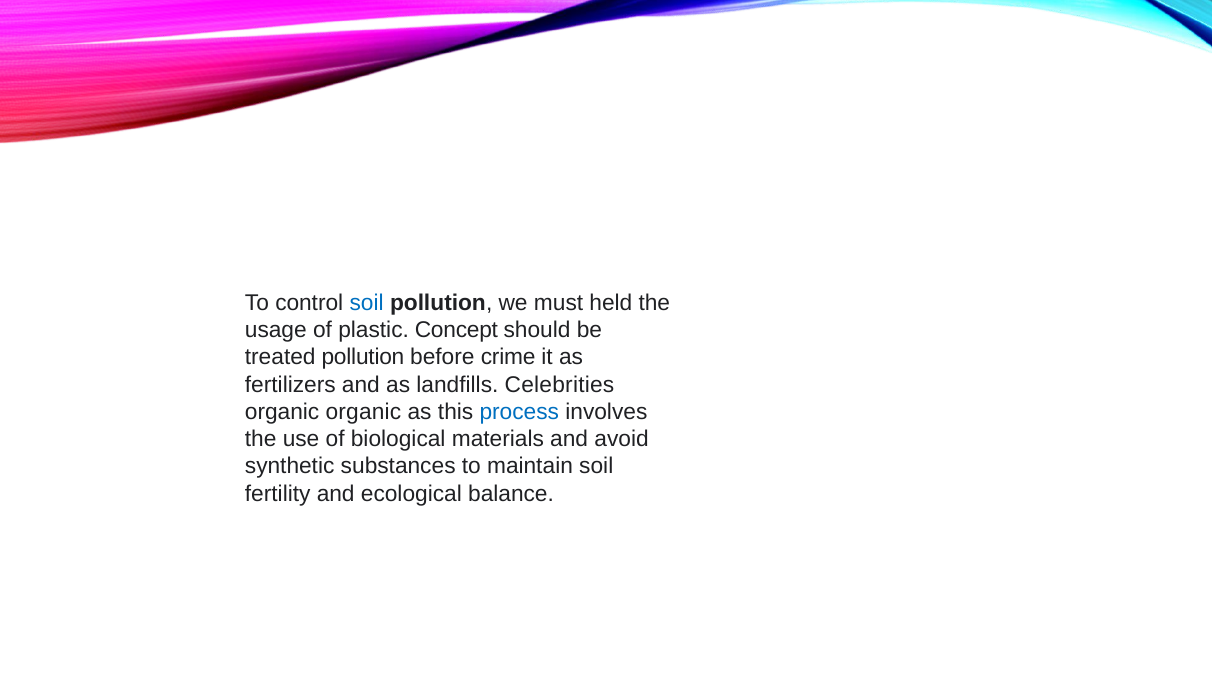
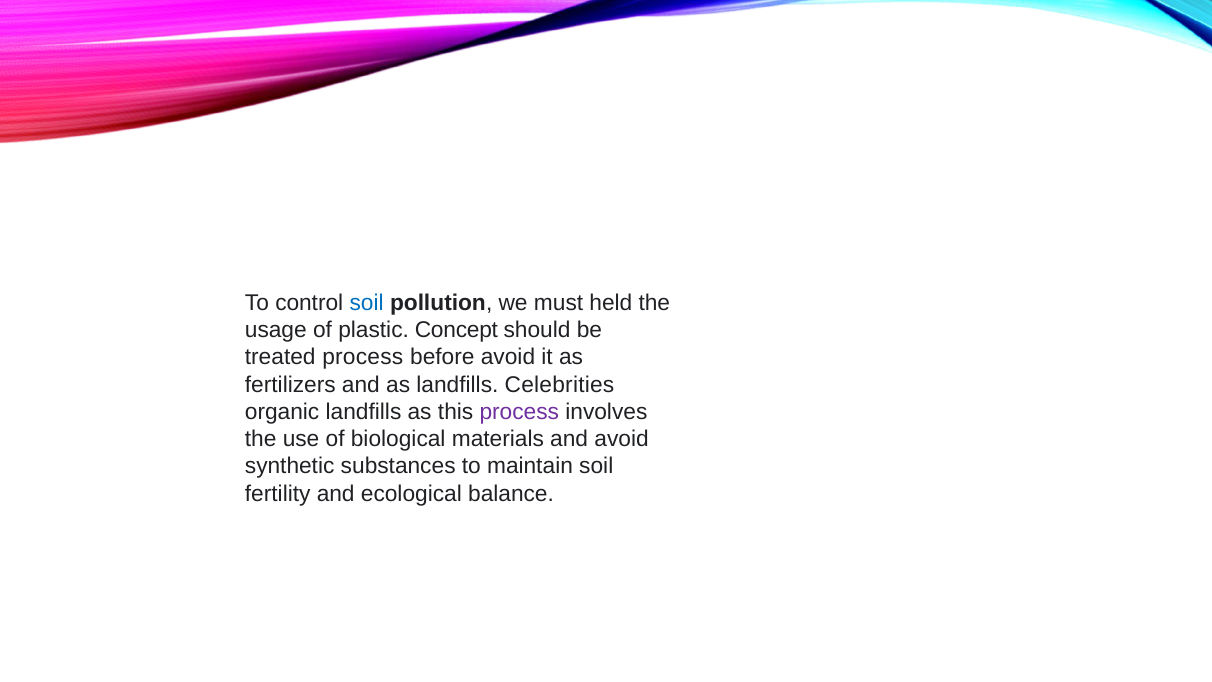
treated pollution: pollution -> process (363, 357)
before crime: crime -> avoid (508, 357)
organic organic: organic -> landfills (364, 412)
process colour: blue -> purple (519, 412)
